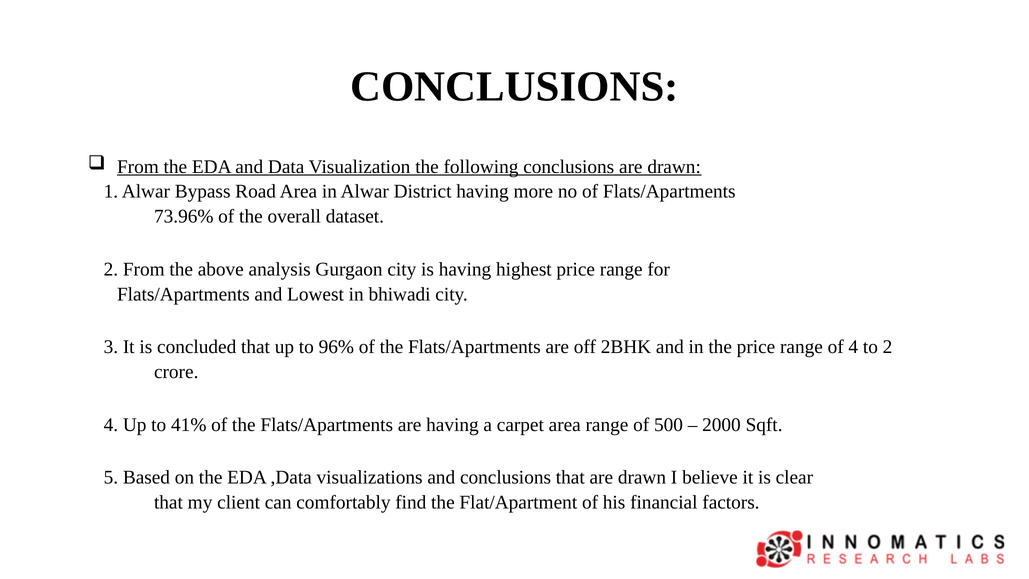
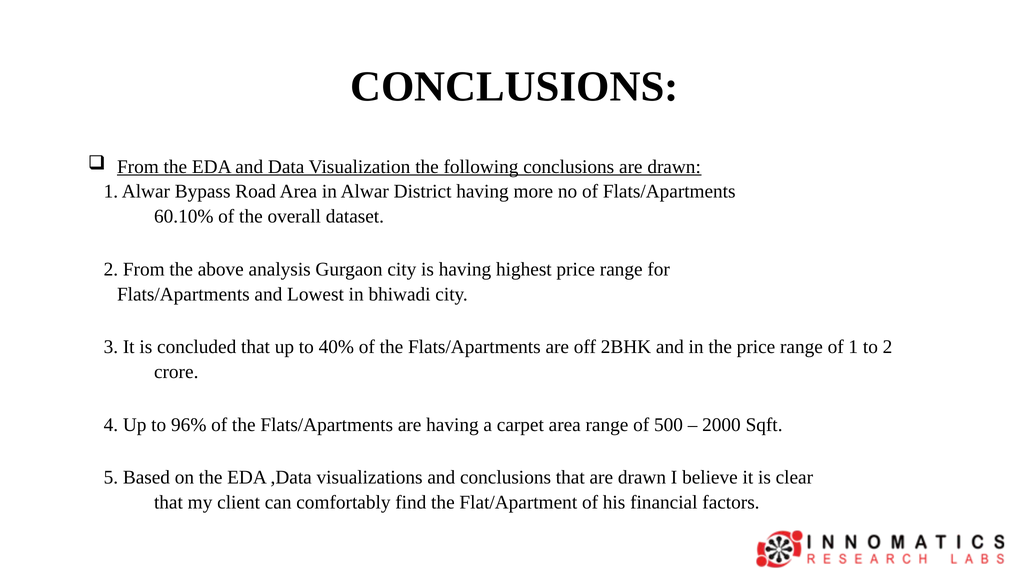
73.96%: 73.96% -> 60.10% (184, 216)
96%: 96% -> 40% (336, 347)
of 4: 4 -> 1 (853, 347)
41%: 41% -> 96% (189, 425)
